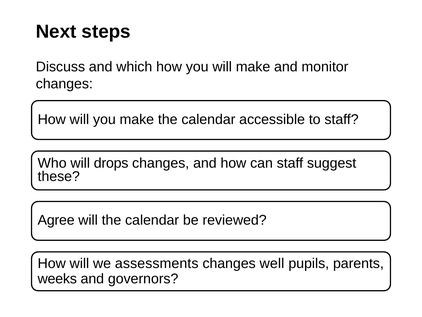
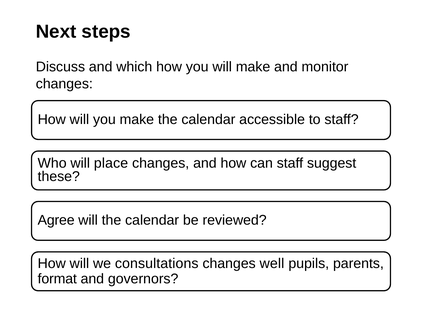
drops: drops -> place (111, 163)
assessments: assessments -> consultations (157, 263)
weeks: weeks -> format (57, 278)
